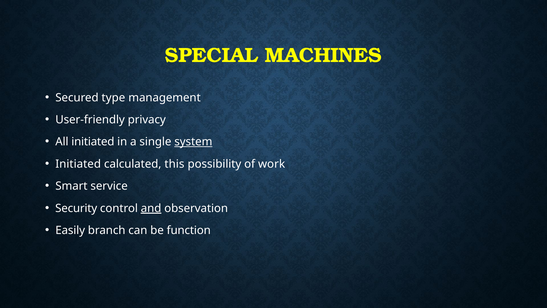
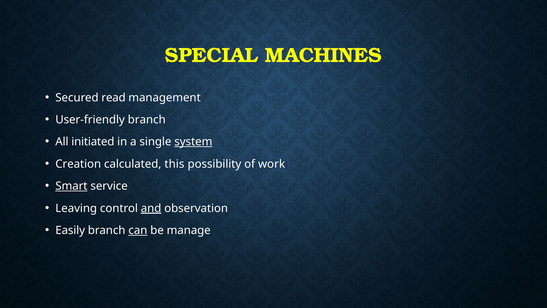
type: type -> read (114, 97)
User-friendly privacy: privacy -> branch (147, 120)
Initiated: Initiated -> Creation (78, 164)
Smart underline: none -> present (71, 186)
Security: Security -> Leaving (76, 208)
can underline: none -> present (138, 230)
function: function -> manage (189, 230)
